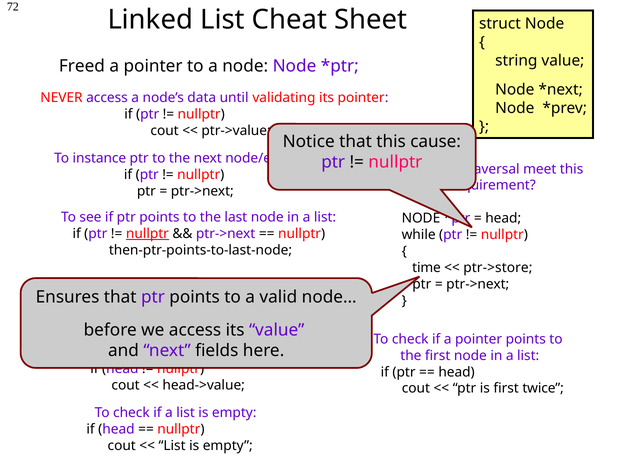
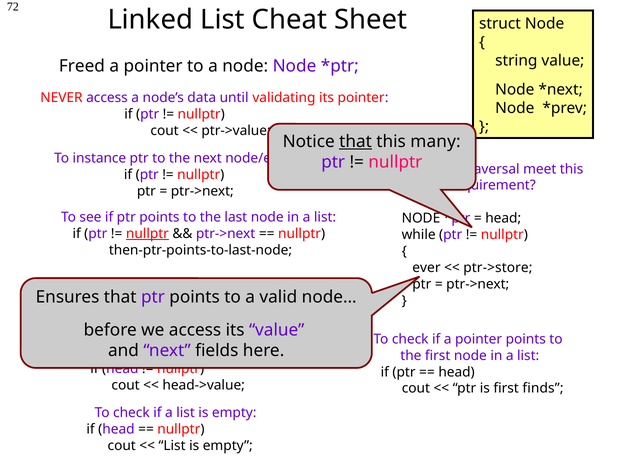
that underline: none -> present (356, 142)
cause: cause -> many (436, 142)
time: time -> ever (426, 268)
twice: twice -> finds (543, 389)
